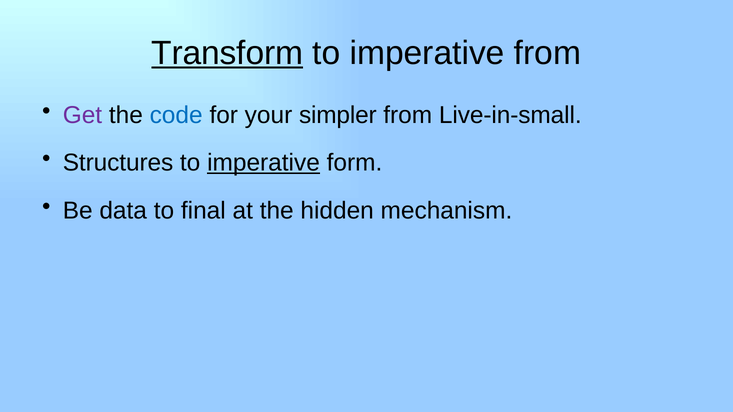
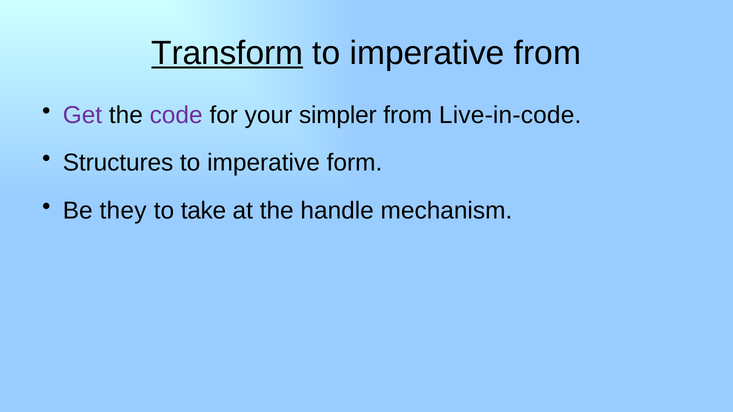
code colour: blue -> purple (176, 115)
Live-in-small: Live-in-small -> Live-in-code (510, 115)
imperative underline: present -> none (263, 163)
data: data -> they (123, 211)
final: final -> take (203, 211)
hidden: hidden -> handle (337, 211)
